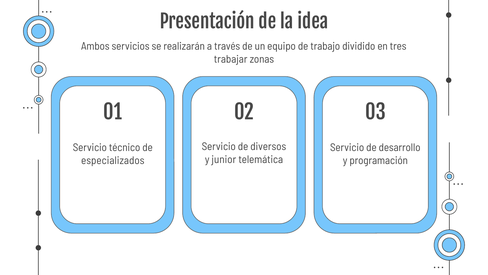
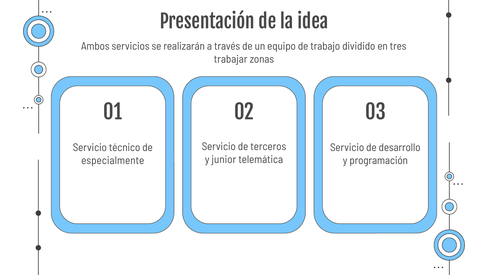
diversos: diversos -> terceros (268, 146)
especializados: especializados -> especialmente (113, 160)
